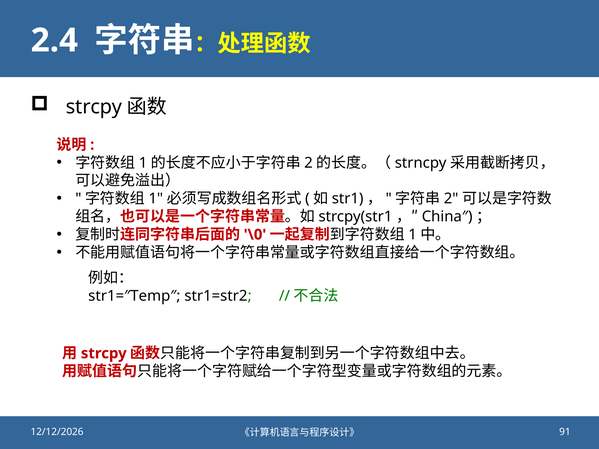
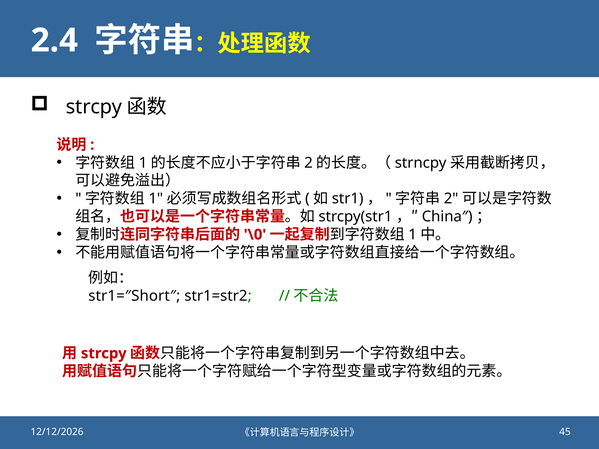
str1=″Temp″: str1=″Temp″ -> str1=″Short″ (134, 296)
91: 91 -> 45 (565, 432)
